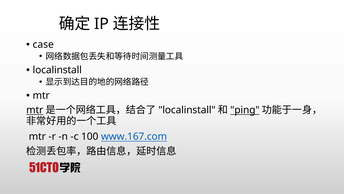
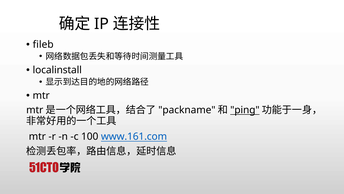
case: case -> fileb (43, 44)
mtr underline: present -> none (35, 110)
localinstall: localinstall -> packname (187, 110)
www.167.com: www.167.com -> www.161.com (134, 136)
